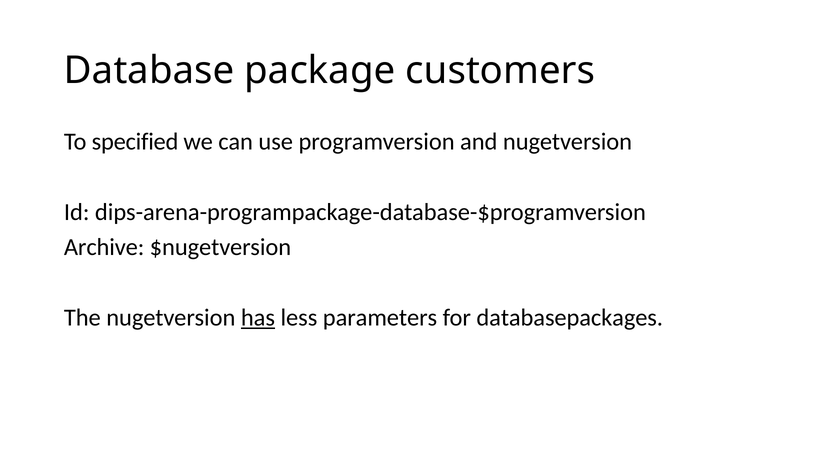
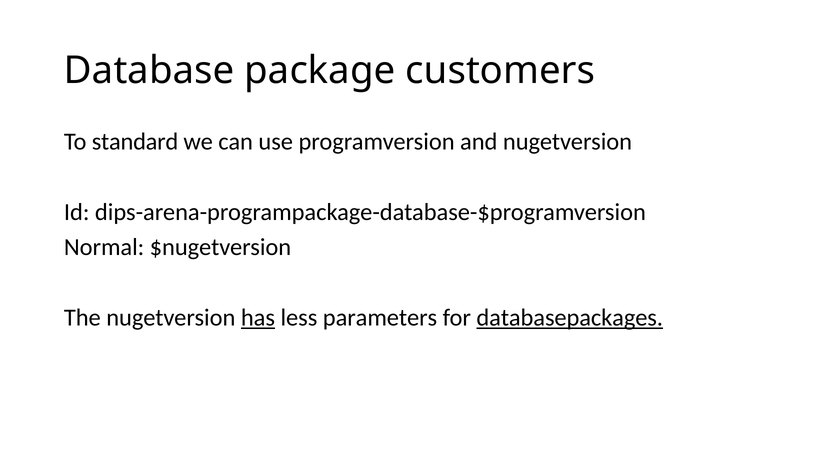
specified: specified -> standard (135, 142)
Archive: Archive -> Normal (104, 247)
databasepackages underline: none -> present (570, 318)
